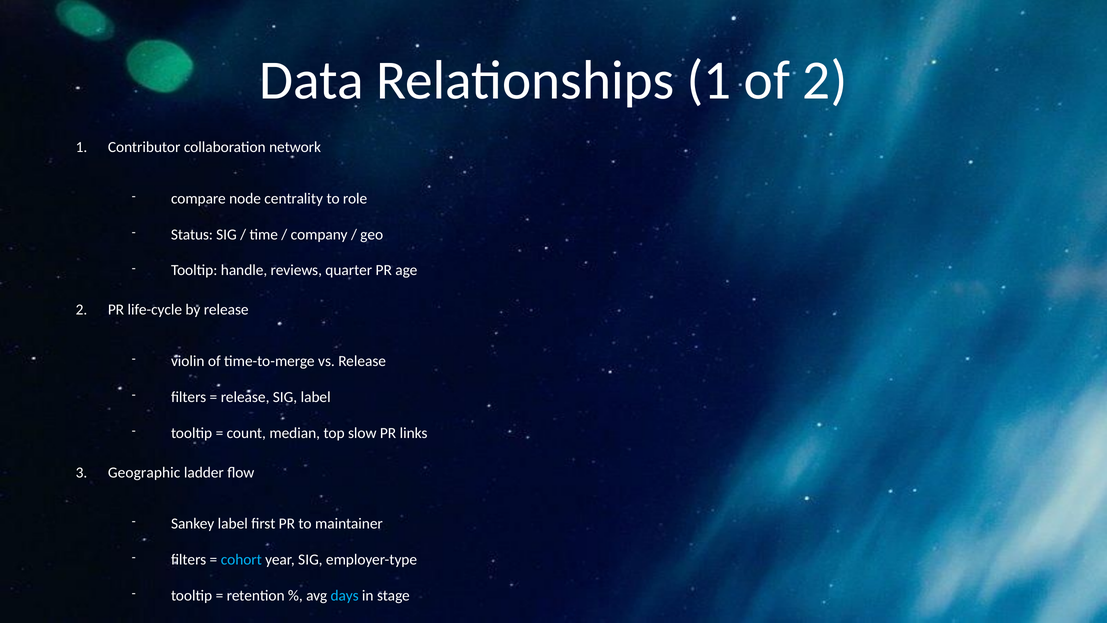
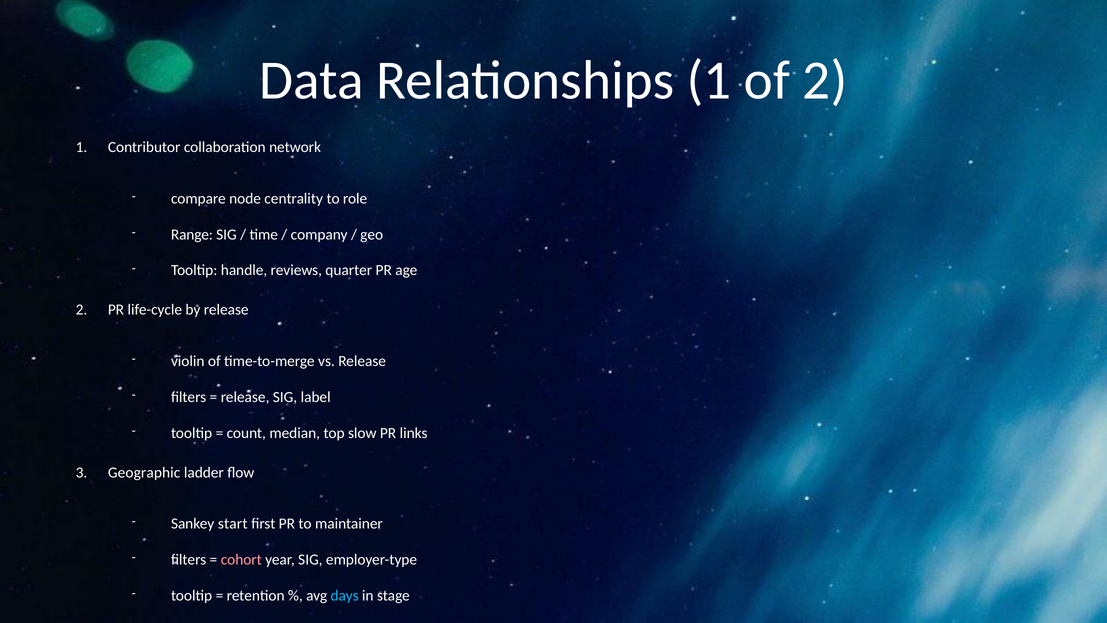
Status: Status -> Range (192, 234)
Sankey label: label -> start (233, 523)
cohort colour: light blue -> pink (241, 559)
